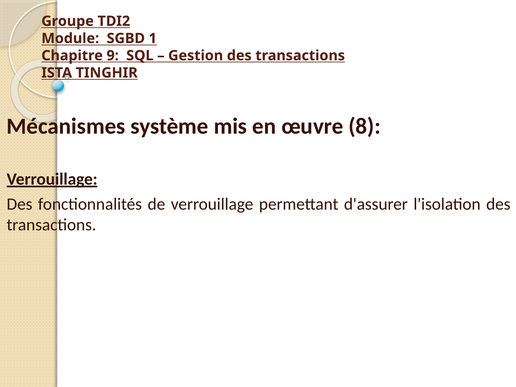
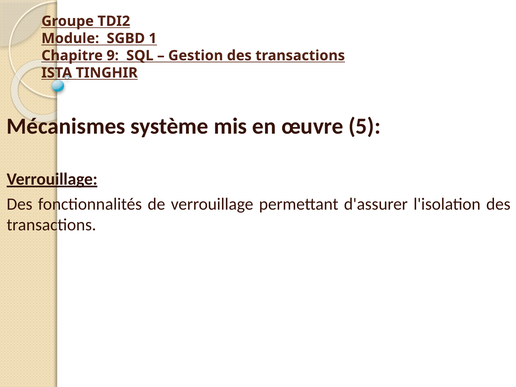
8: 8 -> 5 (365, 126)
